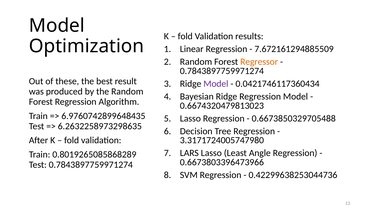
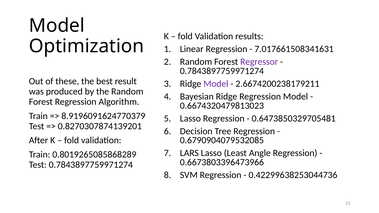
7.672161294885509: 7.672161294885509 -> 7.017661508341631 (294, 49)
Regressor colour: orange -> purple (259, 62)
0.0421746117360434: 0.0421746117360434 -> 2.6674200238179211 (278, 84)
6.9760742899648435: 6.9760742899648435 -> 8.9196091624770379 (103, 116)
0.6673850329705488: 0.6673850329705488 -> 0.6473850329705481 (294, 119)
6.2632258973298635: 6.2632258973298635 -> 0.8270307874139201 (100, 126)
3.3171724005747980: 3.3171724005747980 -> 0.6790904079532085 (222, 140)
